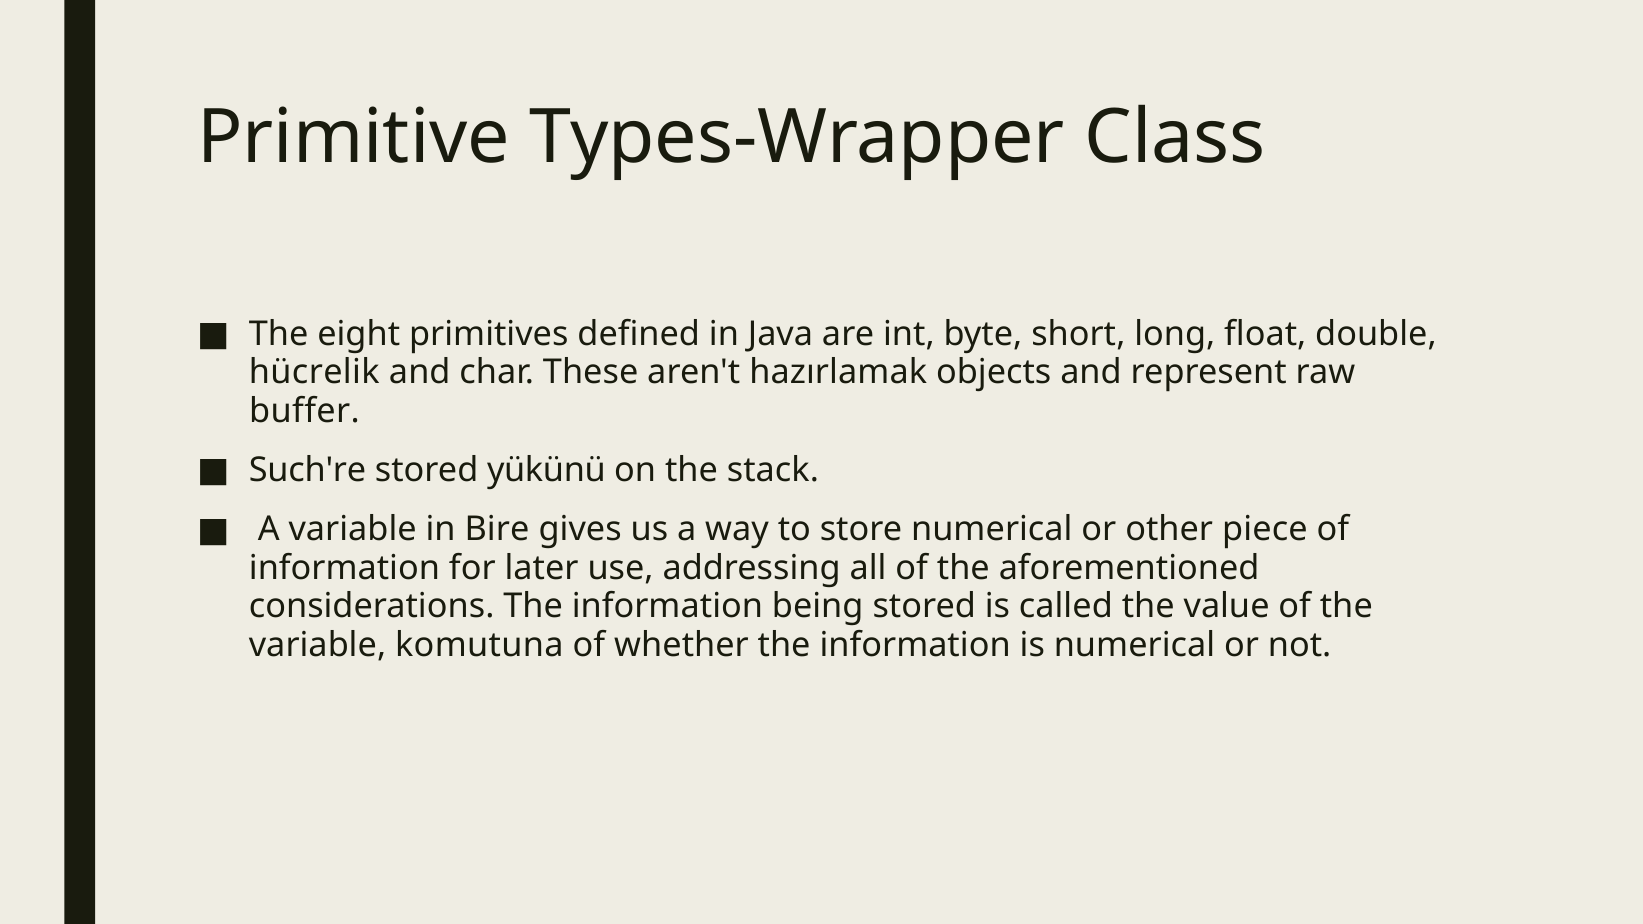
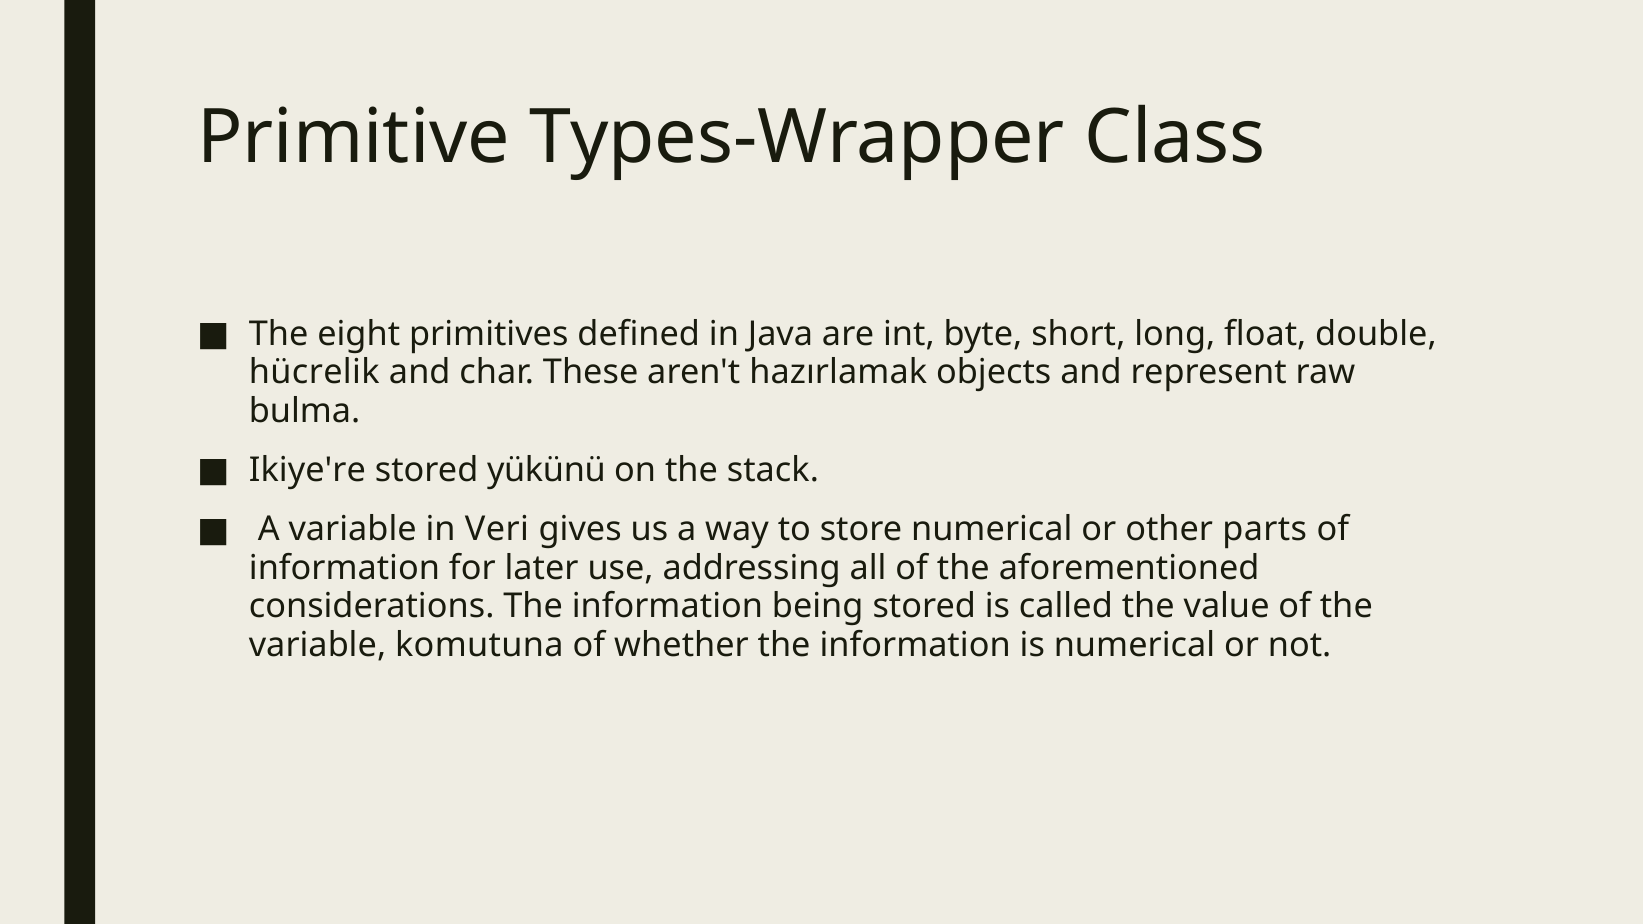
buffer: buffer -> bulma (305, 411)
Such're: Such're -> Ikiye're (307, 470)
Bire: Bire -> Veri (497, 529)
piece: piece -> parts (1265, 529)
